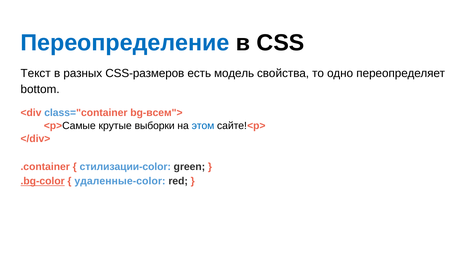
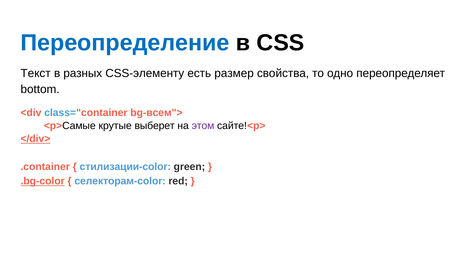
CSS-размеров: CSS-размеров -> CSS-элементу (145, 73)
модель: модель -> размер (234, 73)
выборки: выборки -> выберет (155, 126)
этом colour: blue -> purple (203, 126)
</div> underline: none -> present (35, 139)
удаленные-color: удаленные-color -> селекторам-color (120, 181)
